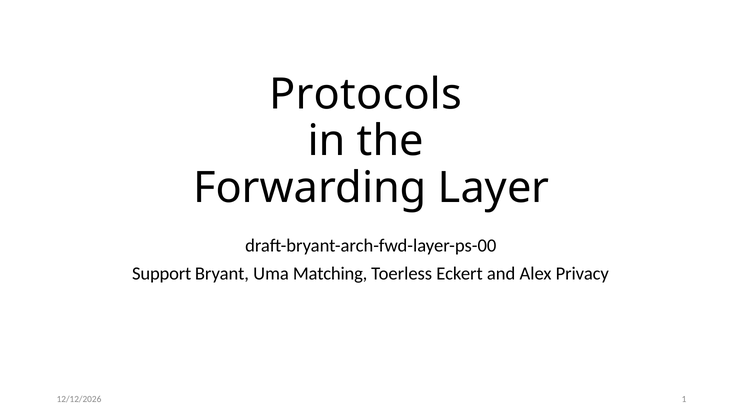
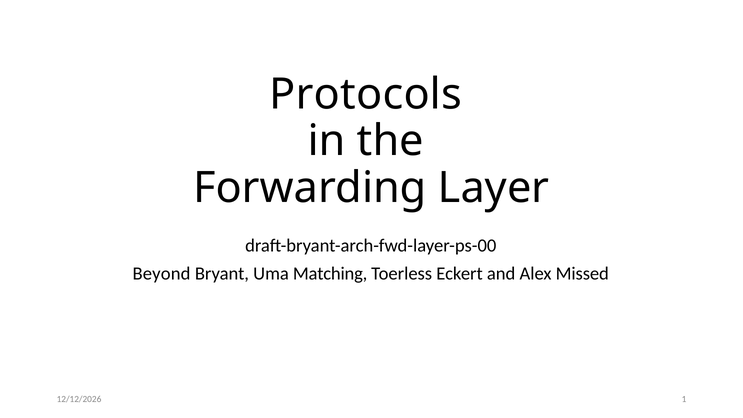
Support: Support -> Beyond (161, 273)
Privacy: Privacy -> Missed (582, 273)
